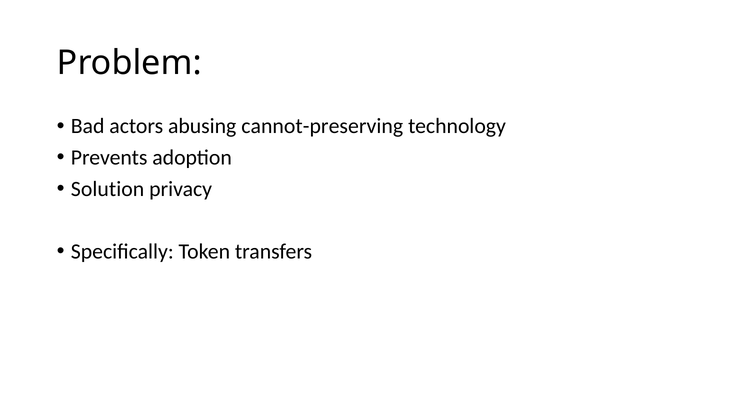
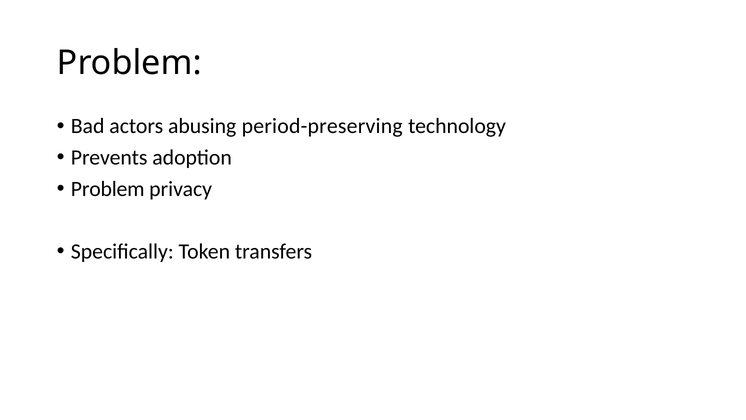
cannot-preserving: cannot-preserving -> period-preserving (322, 126)
Solution: Solution -> Problem (108, 189)
